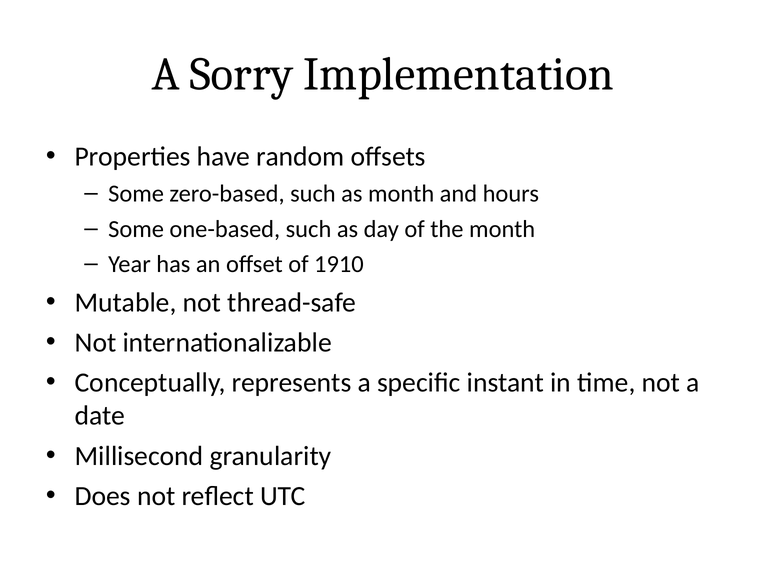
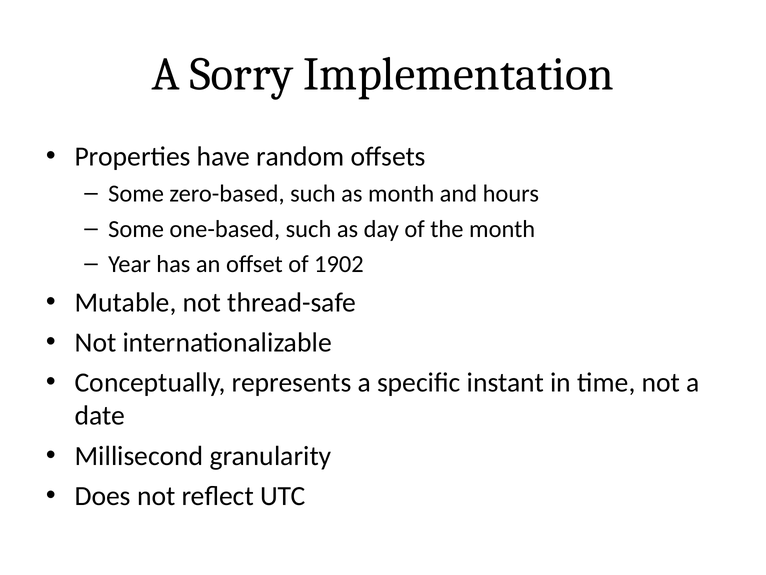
1910: 1910 -> 1902 (339, 264)
